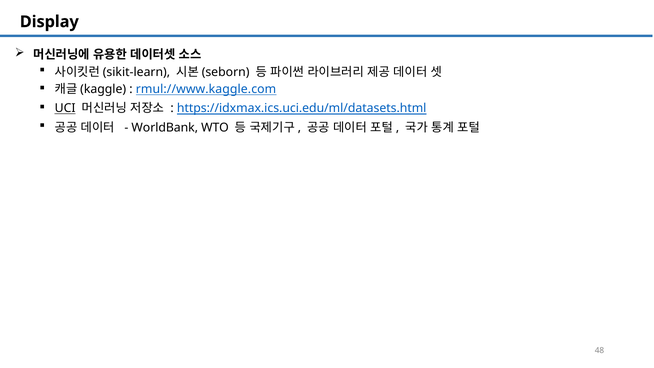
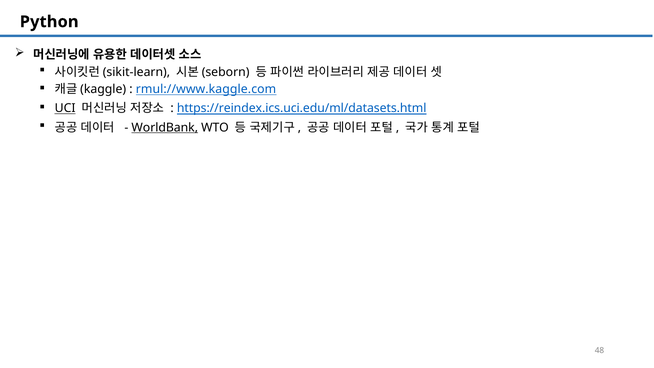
Display: Display -> Python (49, 22)
https://idxmax.ics.uci.edu/ml/datasets.html: https://idxmax.ics.uci.edu/ml/datasets.html -> https://reindex.ics.uci.edu/ml/datasets.html (302, 108)
WorldBank underline: none -> present (165, 128)
